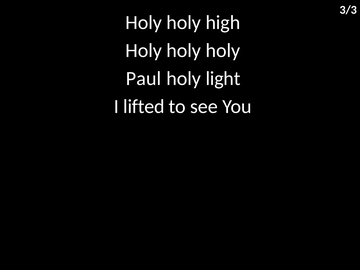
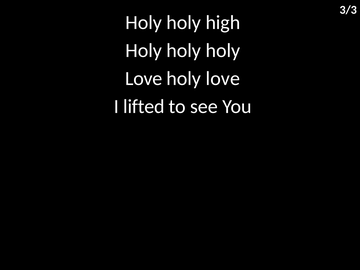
Paul: Paul -> Love (144, 79)
light: light -> love (223, 79)
